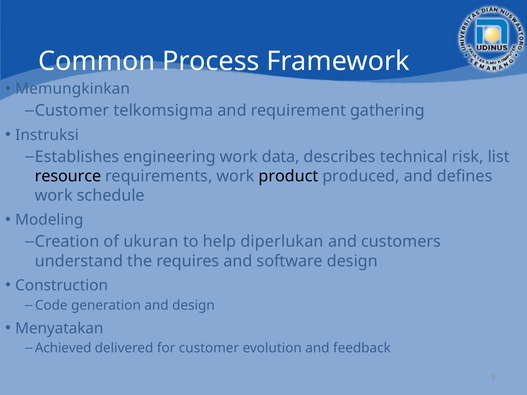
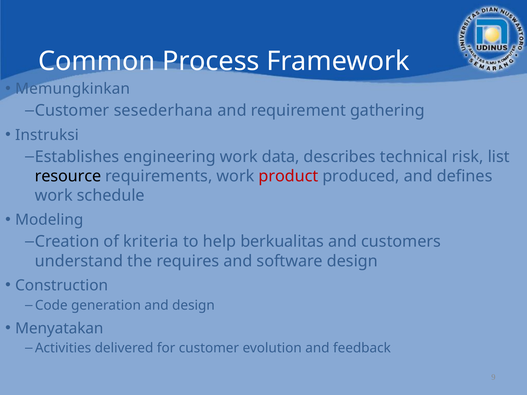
telkomsigma: telkomsigma -> sesederhana (163, 111)
product colour: black -> red (288, 176)
ukuran: ukuran -> kriteria (151, 242)
diperlukan: diperlukan -> berkualitas (282, 242)
Achieved: Achieved -> Activities (63, 348)
